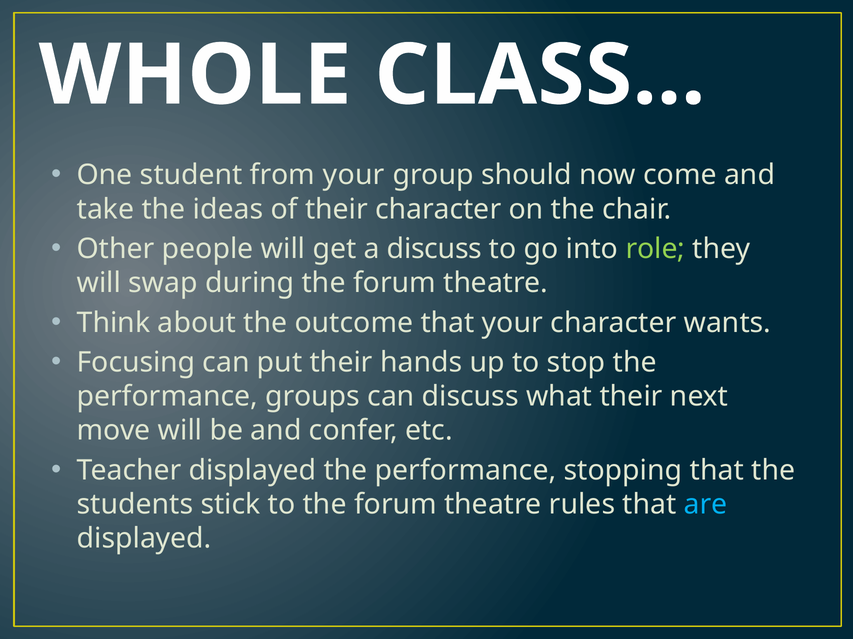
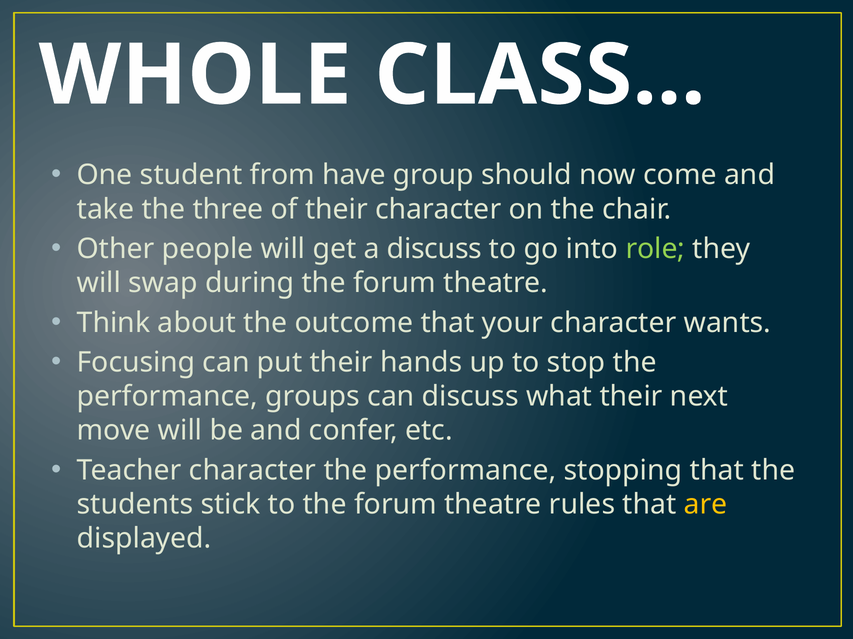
from your: your -> have (354, 175)
ideas: ideas -> three (228, 209)
Teacher displayed: displayed -> character (253, 471)
are colour: light blue -> yellow (706, 505)
